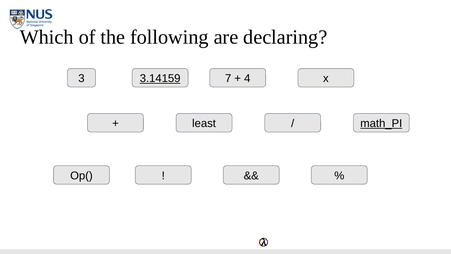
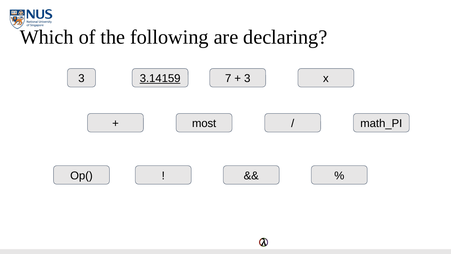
4: 4 -> 3 (247, 78)
least: least -> most (204, 123)
math_PI underline: present -> none (381, 123)
